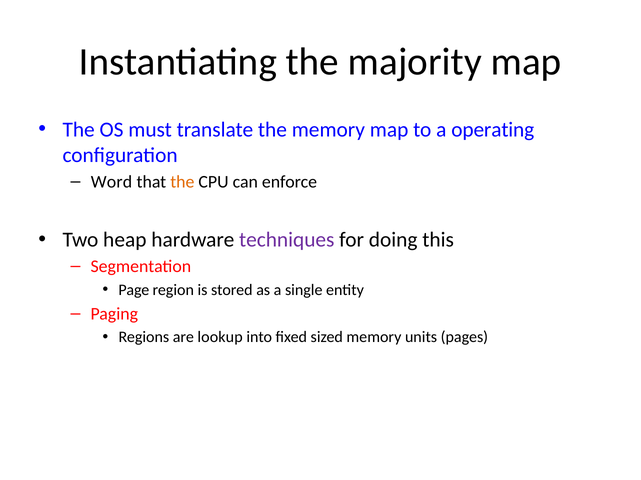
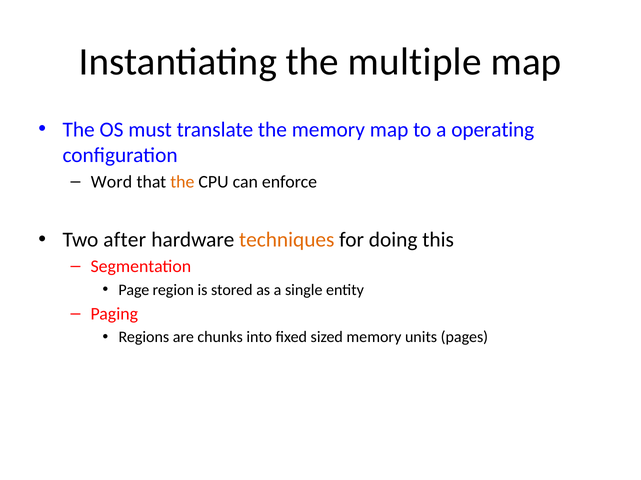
majority: majority -> multiple (415, 62)
heap: heap -> after (125, 240)
techniques colour: purple -> orange (287, 240)
lookup: lookup -> chunks (220, 338)
